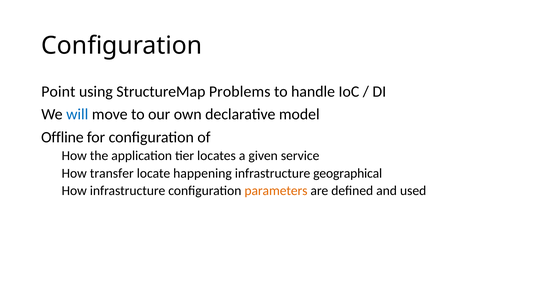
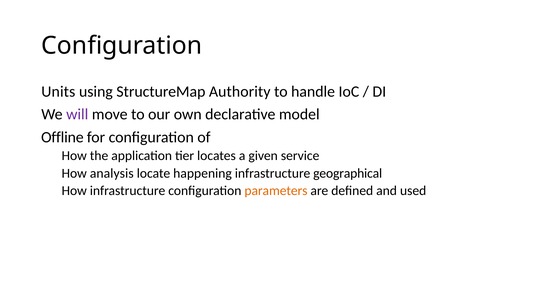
Point: Point -> Units (58, 92)
Problems: Problems -> Authority (240, 92)
will colour: blue -> purple (77, 114)
transfer: transfer -> analysis (112, 173)
